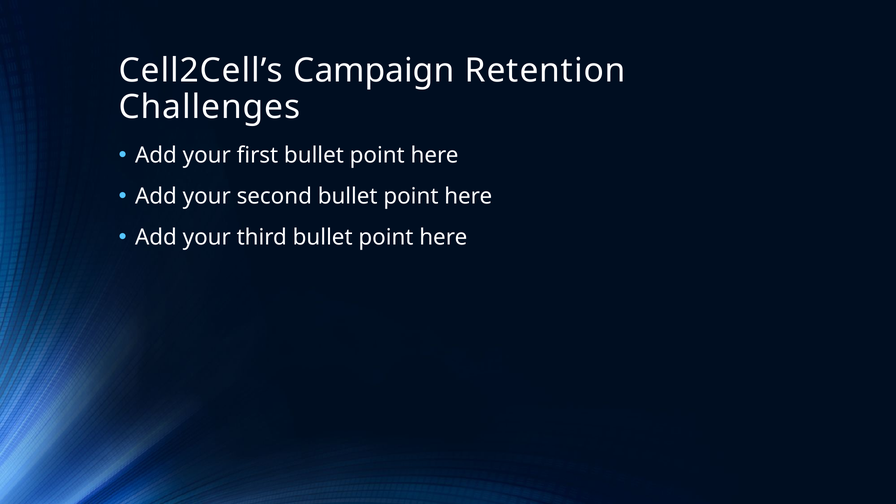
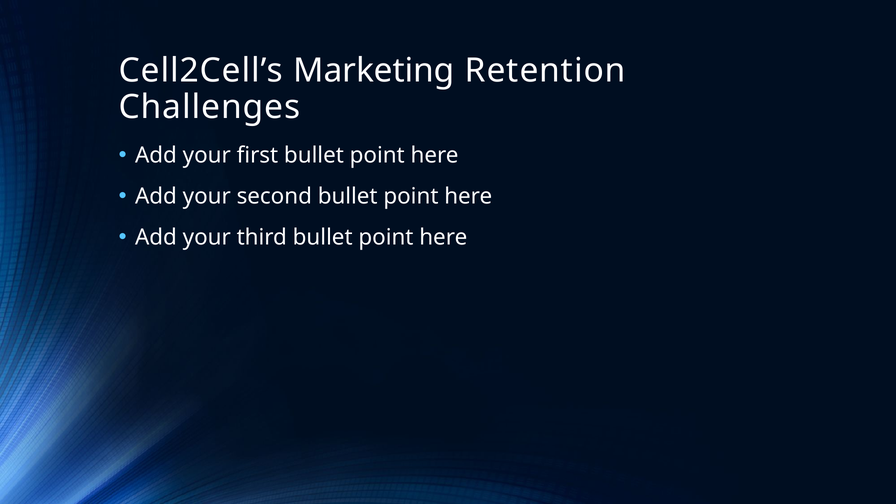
Campaign: Campaign -> Marketing (374, 71)
